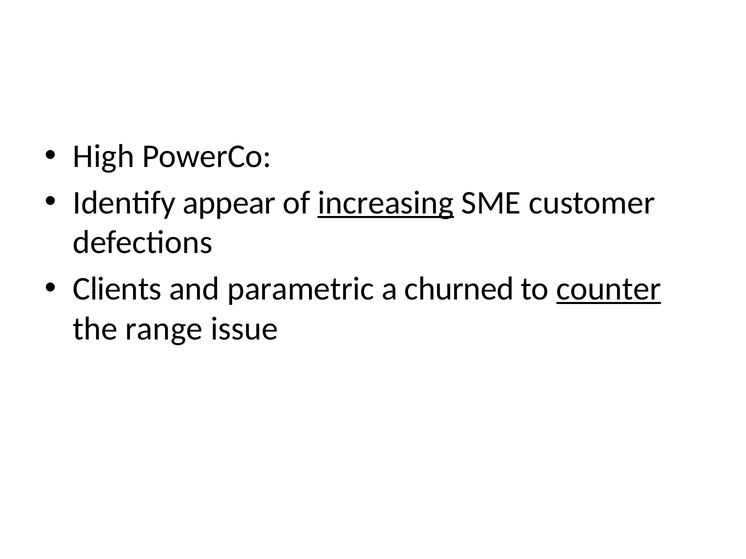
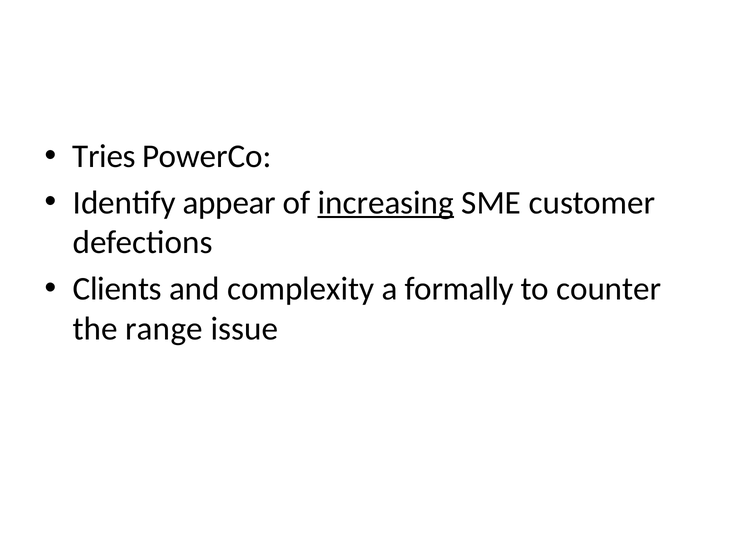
High: High -> Tries (104, 156)
parametric: parametric -> complexity (301, 289)
churned: churned -> formally (459, 289)
counter underline: present -> none (609, 289)
